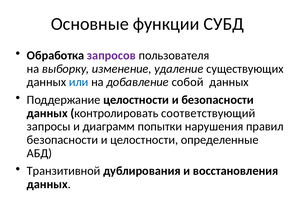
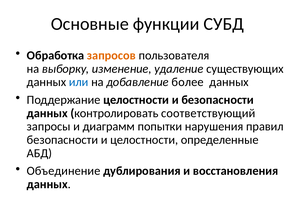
запросов colour: purple -> orange (111, 55)
собой: собой -> более (188, 82)
Транзитивной: Транзитивной -> Объединение (64, 170)
